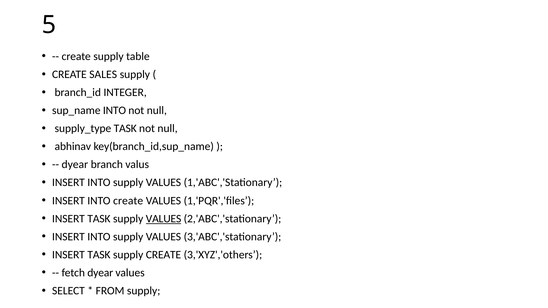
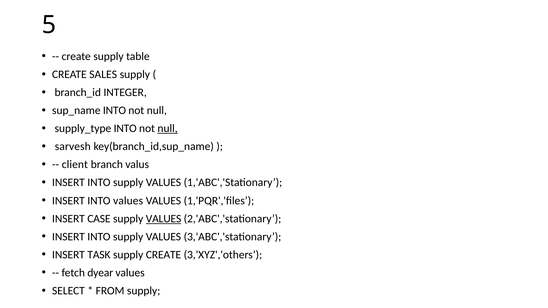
supply_type TASK: TASK -> INTO (125, 129)
null underline: none -> present (168, 129)
abhinav: abhinav -> sarvesh (73, 147)
dyear: dyear -> client (75, 165)
INTO create: create -> values (128, 201)
TASK: TASK -> CASE (99, 219)
